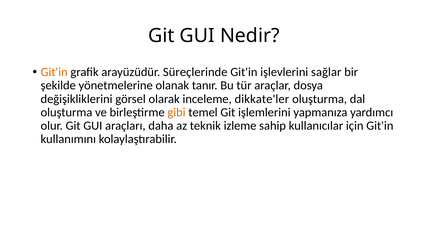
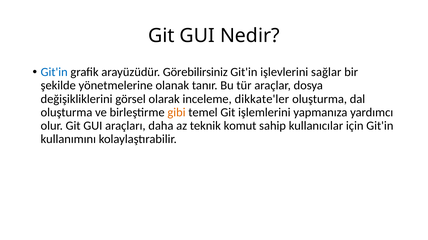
Git'in colour: orange -> blue (54, 72)
Süreçlerinde: Süreçlerinde -> Görebilirsiniz (195, 72)
izleme: izleme -> komut (240, 126)
